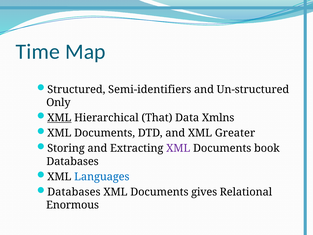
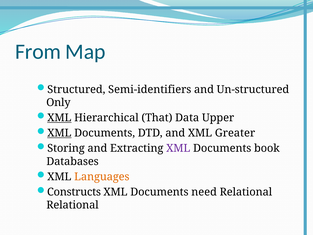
Time: Time -> From (38, 52)
Xmlns: Xmlns -> Upper (218, 118)
XML underline: none -> present (59, 133)
Languages colour: blue -> orange (102, 177)
Databases: Databases -> Constructs (74, 192)
gives: gives -> need (204, 192)
Enormous: Enormous -> Relational (73, 205)
